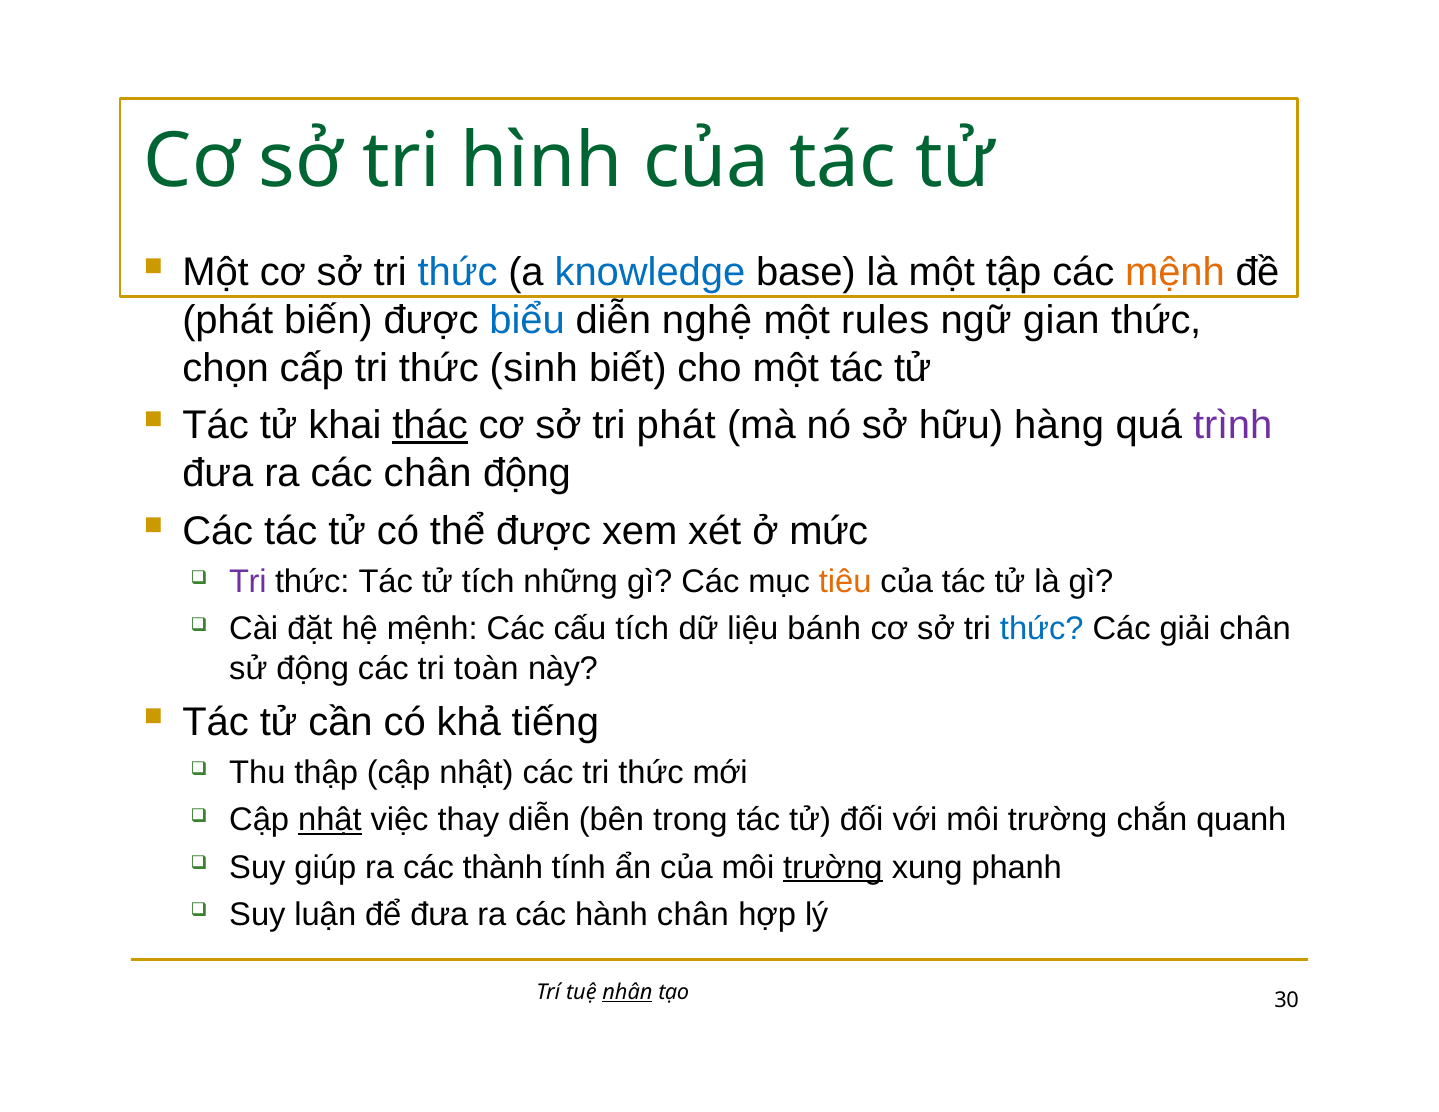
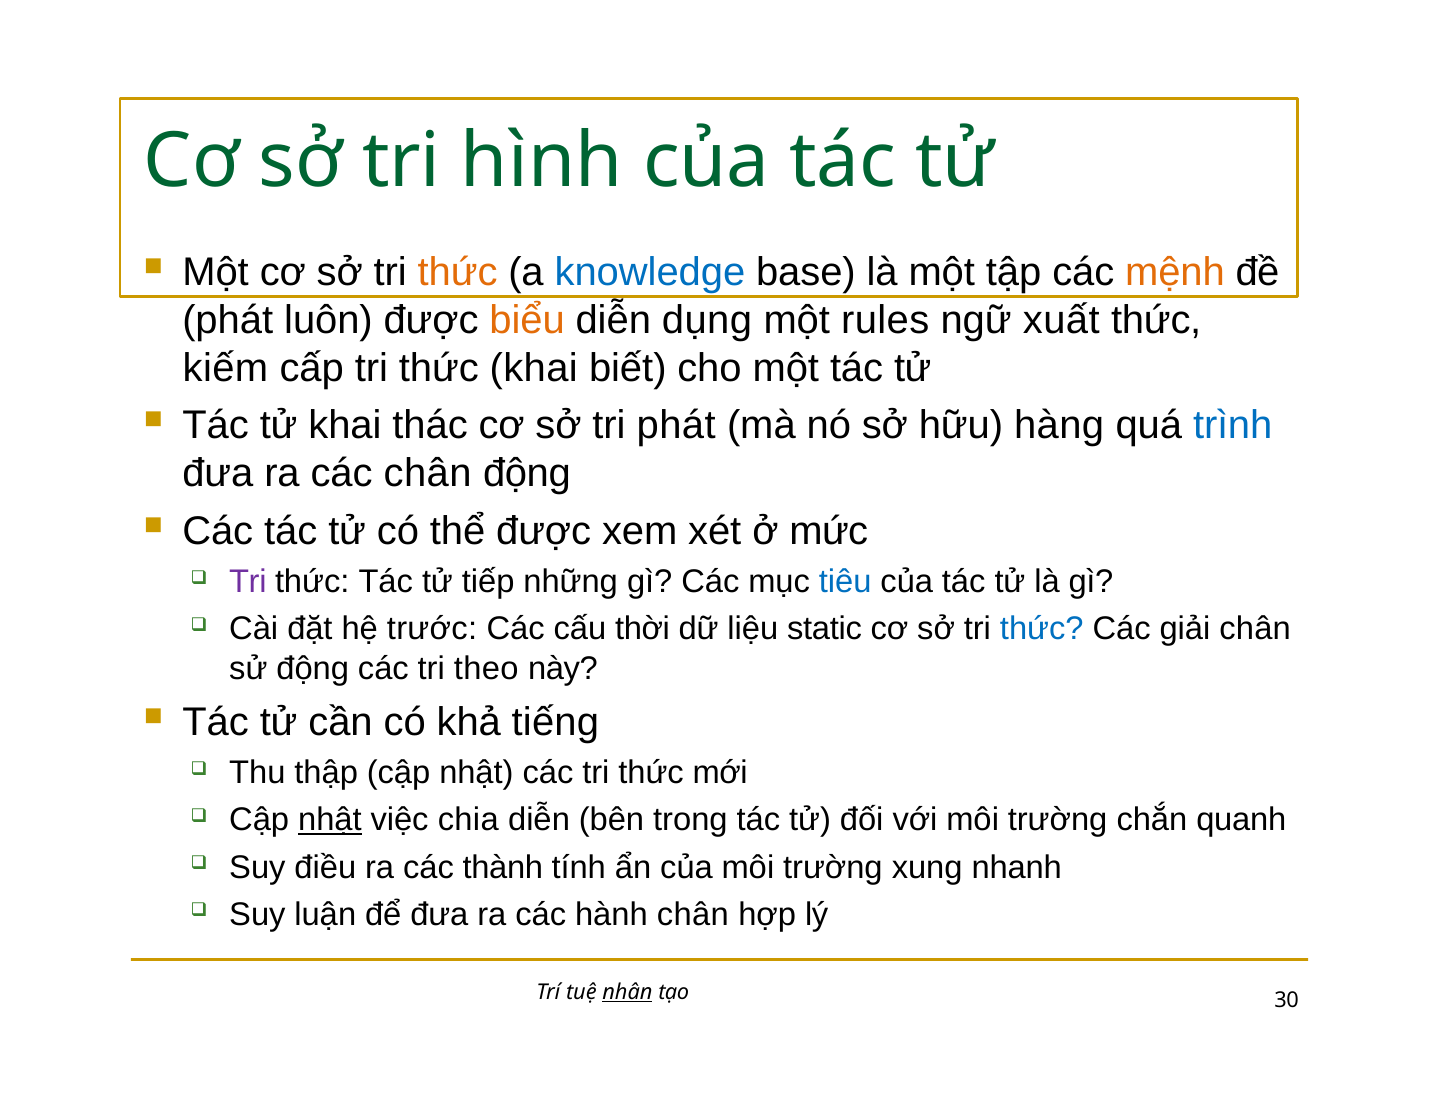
thức colour: blue -> orange (458, 272)
biến: biến -> luôn (329, 320)
biểu colour: blue -> orange (527, 320)
nghệ: nghệ -> dụng (707, 320)
gian: gian -> xuất (1061, 320)
chọn: chọn -> kiếm (225, 368)
thức sinh: sinh -> khai (534, 368)
thác underline: present -> none (430, 425)
trình colour: purple -> blue (1233, 425)
tử tích: tích -> tiếp (488, 582)
tiêu colour: orange -> blue (845, 582)
hệ mệnh: mệnh -> trước (432, 629)
cấu tích: tích -> thời (643, 629)
bánh: bánh -> static (825, 629)
toàn: toàn -> theo (486, 668)
thay: thay -> chia (468, 820)
giúp: giúp -> điều (325, 867)
trường underline: present -> none (833, 867)
phanh: phanh -> nhanh (1017, 867)
